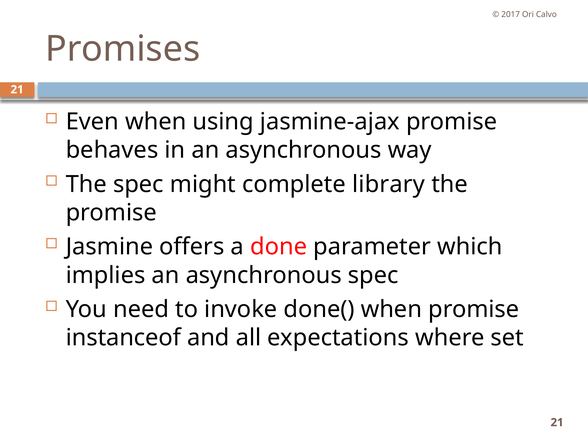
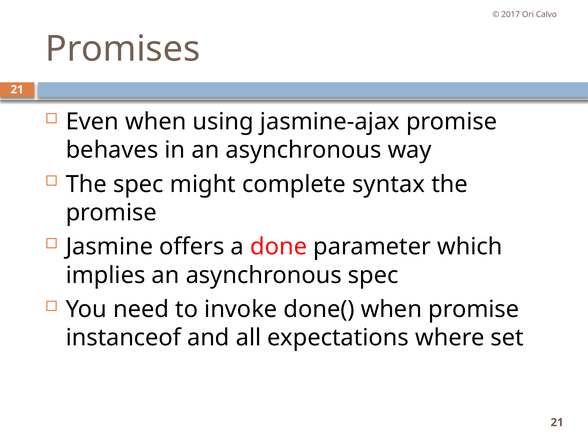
library: library -> syntax (389, 184)
